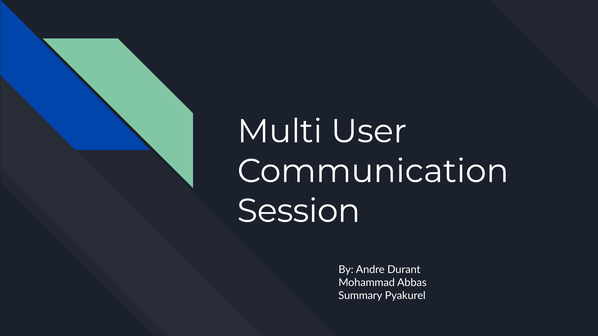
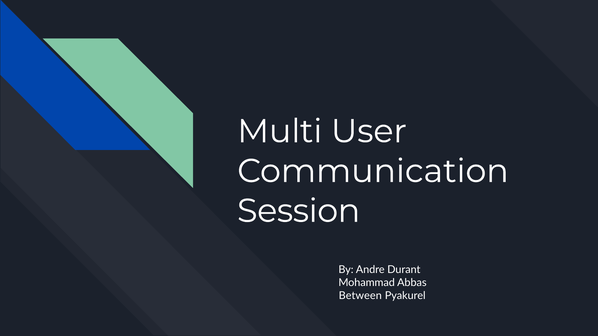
Summary: Summary -> Between (360, 296)
